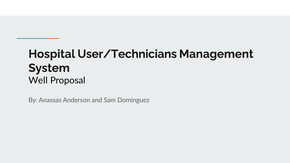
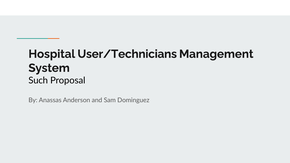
Well: Well -> Such (38, 80)
